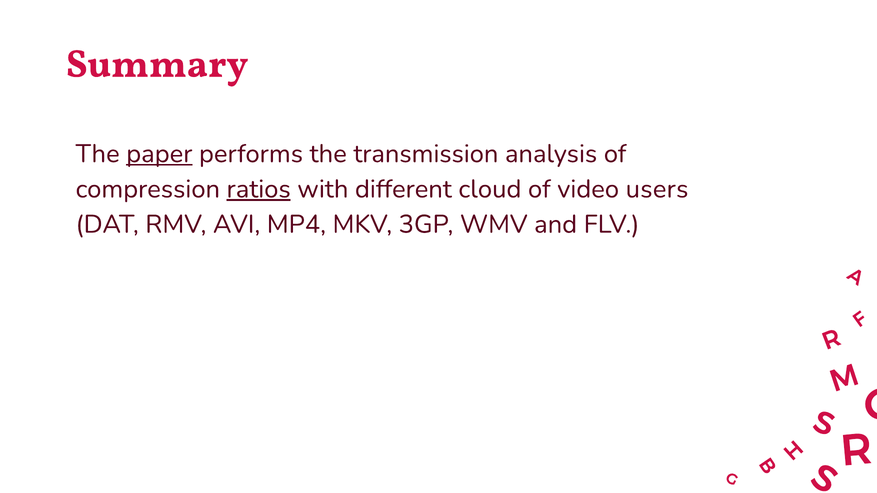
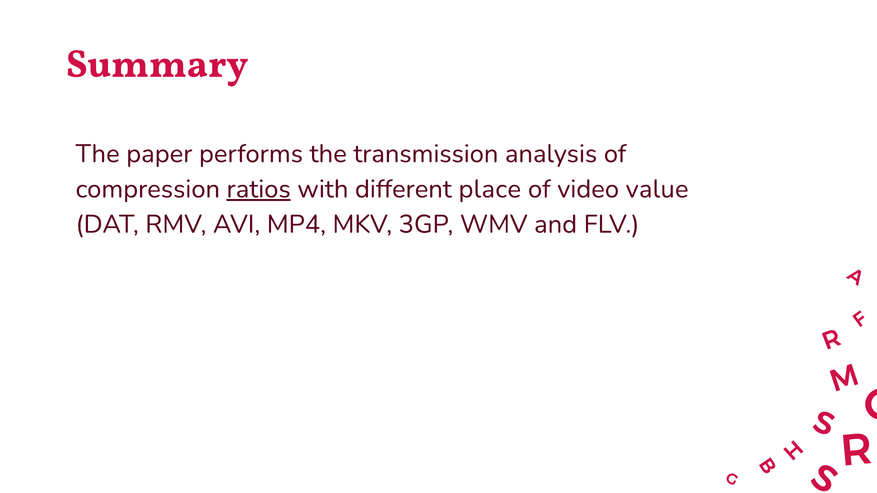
paper underline: present -> none (159, 154)
cloud: cloud -> place (490, 189)
users: users -> value (657, 189)
